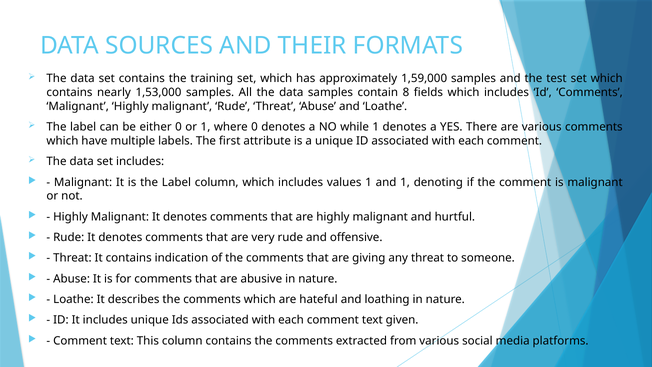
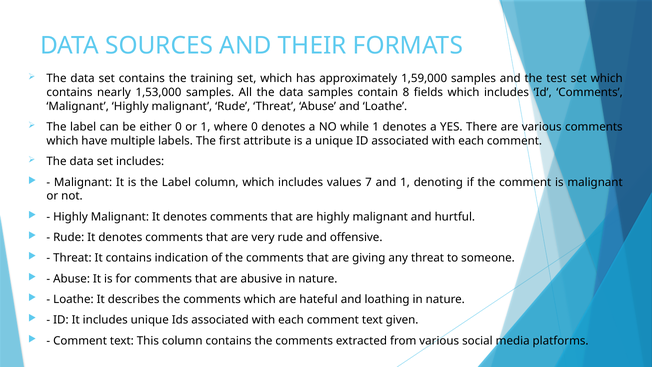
values 1: 1 -> 7 (369, 182)
